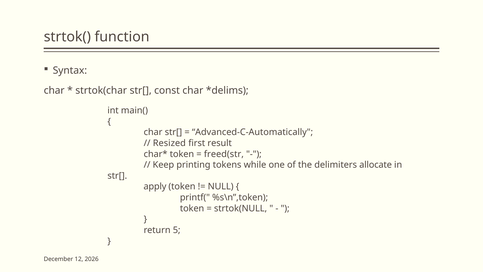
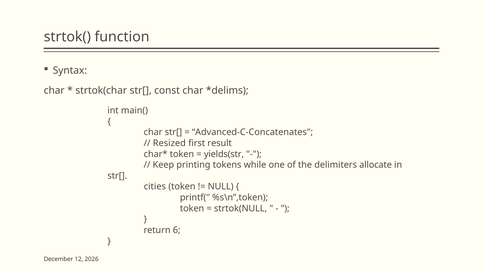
Advanced-C-Automatically: Advanced-C-Automatically -> Advanced-C-Concatenates (253, 132)
freed(str: freed(str -> yields(str (224, 154)
apply: apply -> cities (155, 186)
5: 5 -> 6 (177, 230)
